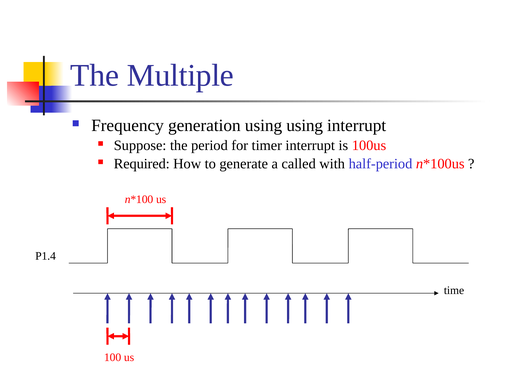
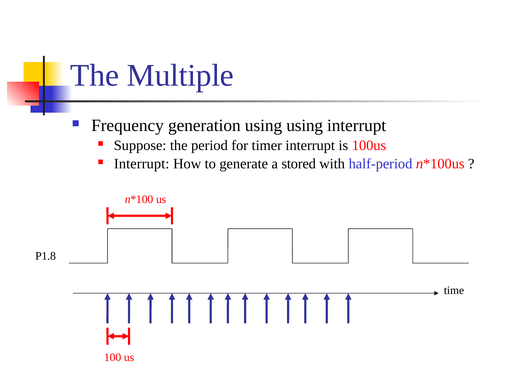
Required: Required -> Interrupt (142, 164)
called: called -> stored (299, 164)
P1.4: P1.4 -> P1.8 (46, 256)
